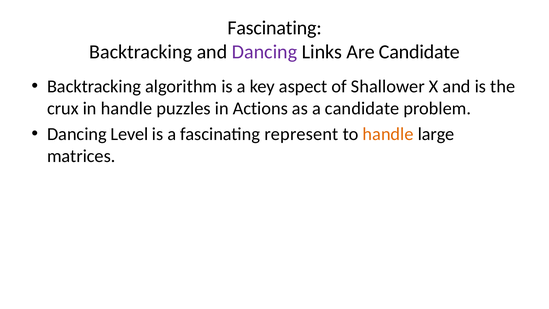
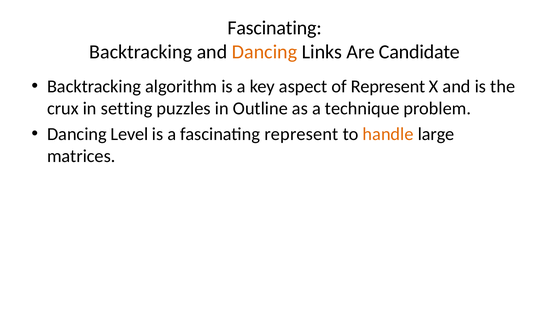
Dancing colour: purple -> orange (264, 52)
of Shallower: Shallower -> Represent (388, 86)
in handle: handle -> setting (127, 108)
Actions: Actions -> Outline (260, 108)
a candidate: candidate -> technique (362, 108)
